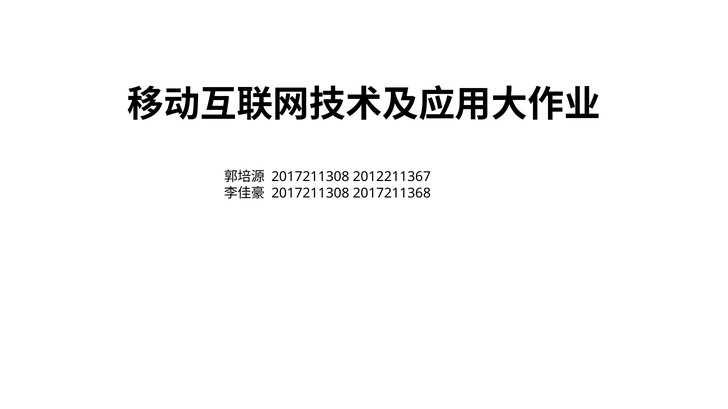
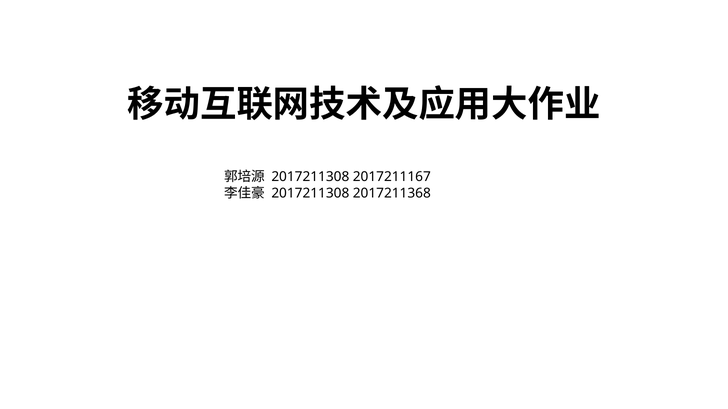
2012211367: 2012211367 -> 2017211167 (392, 177)
